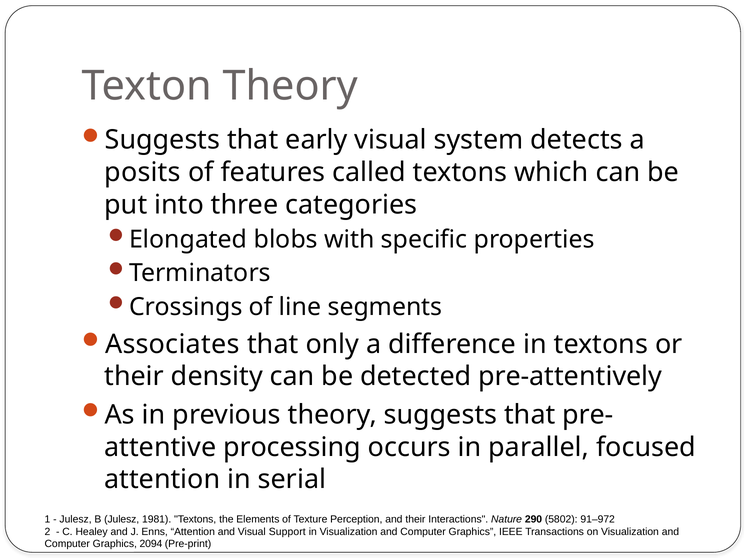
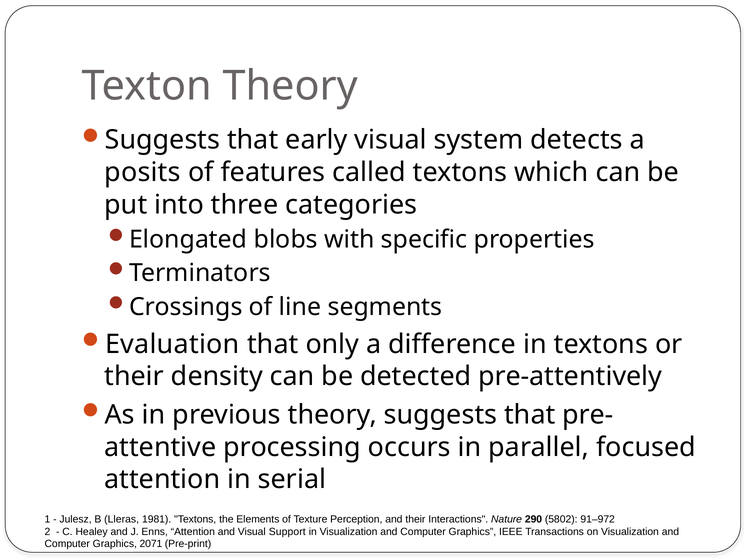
Associates: Associates -> Evaluation (172, 344)
B Julesz: Julesz -> Lleras (122, 519)
2094: 2094 -> 2071 (151, 544)
